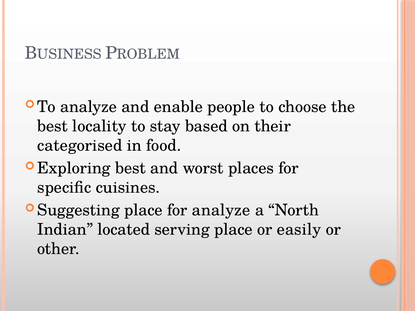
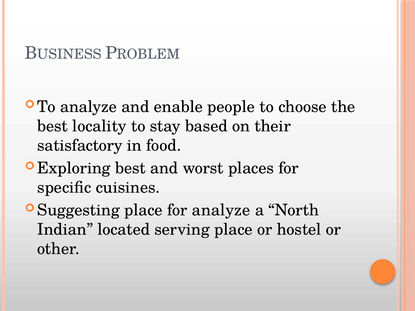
categorised: categorised -> satisfactory (80, 146)
easily: easily -> hostel (299, 230)
